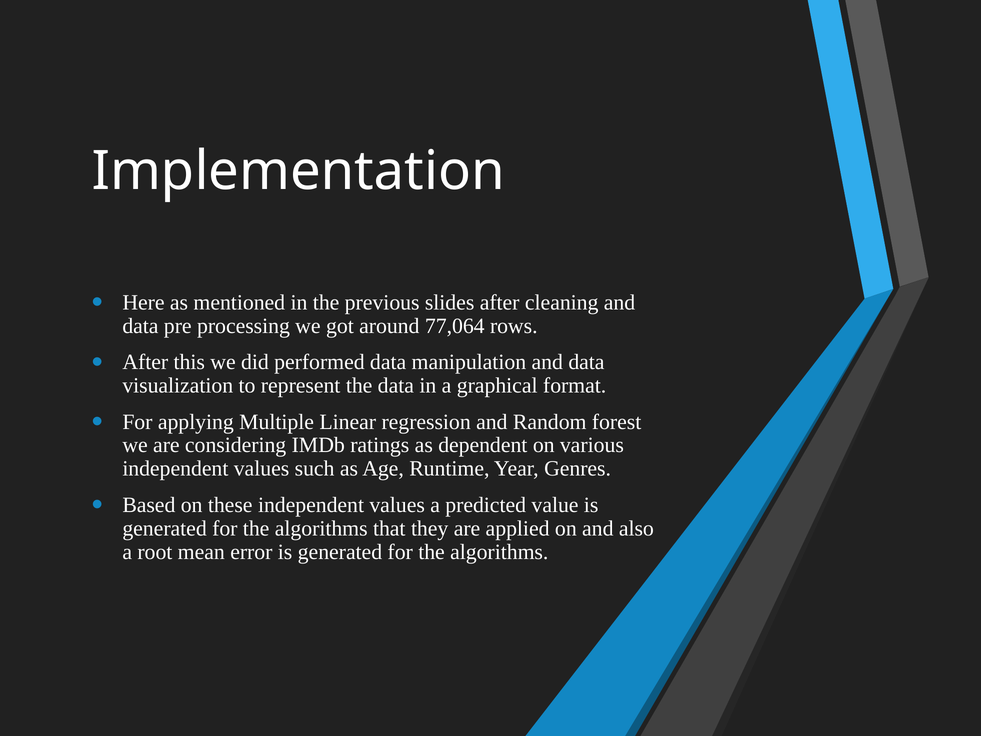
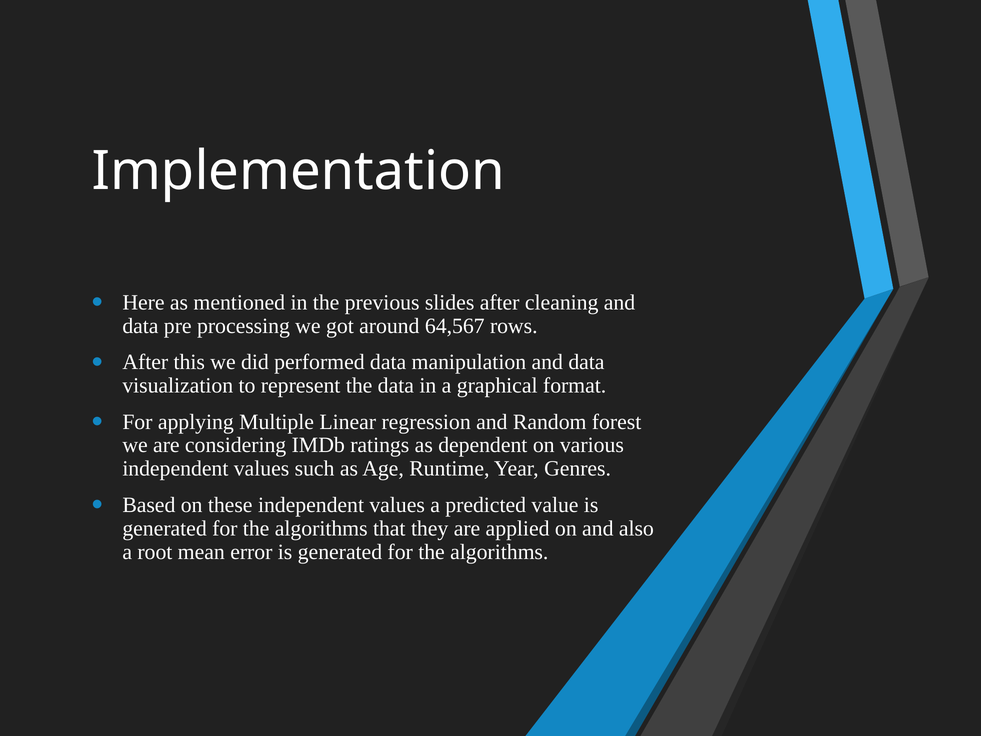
77,064: 77,064 -> 64,567 (455, 326)
